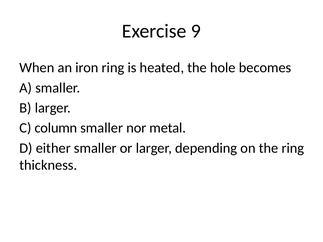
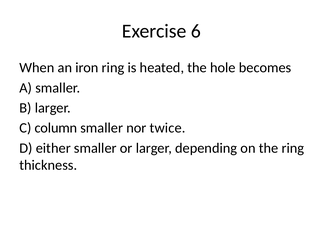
9: 9 -> 6 (196, 31)
metal: metal -> twice (168, 128)
